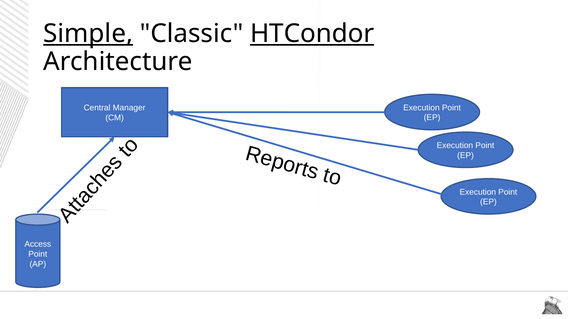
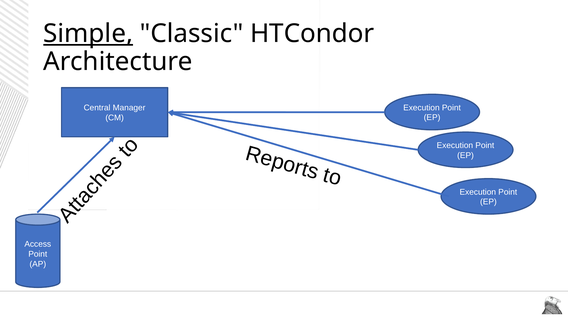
HTCondor underline: present -> none (312, 34)
